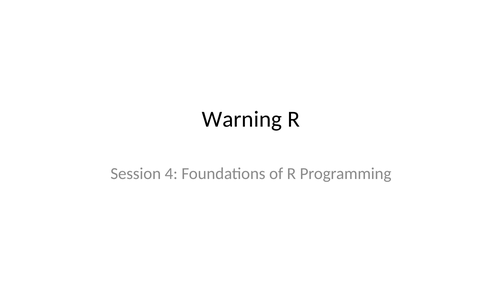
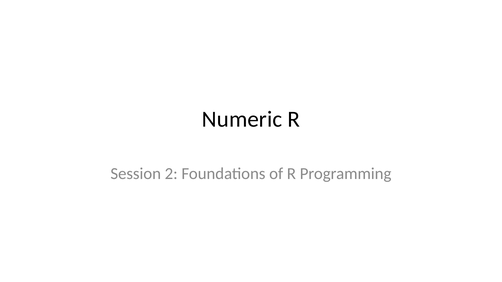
Warning: Warning -> Numeric (242, 120)
4: 4 -> 2 (171, 174)
